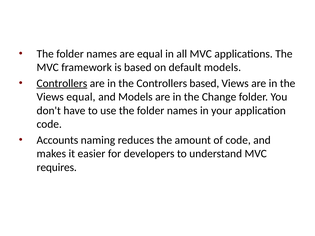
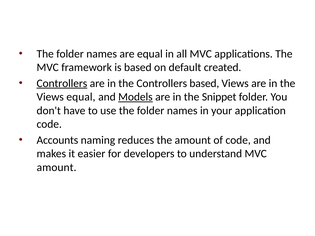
default models: models -> created (223, 67)
Models underline: none -> present (135, 97)
Change: Change -> Snippet (219, 97)
requires: requires -> amount (57, 167)
